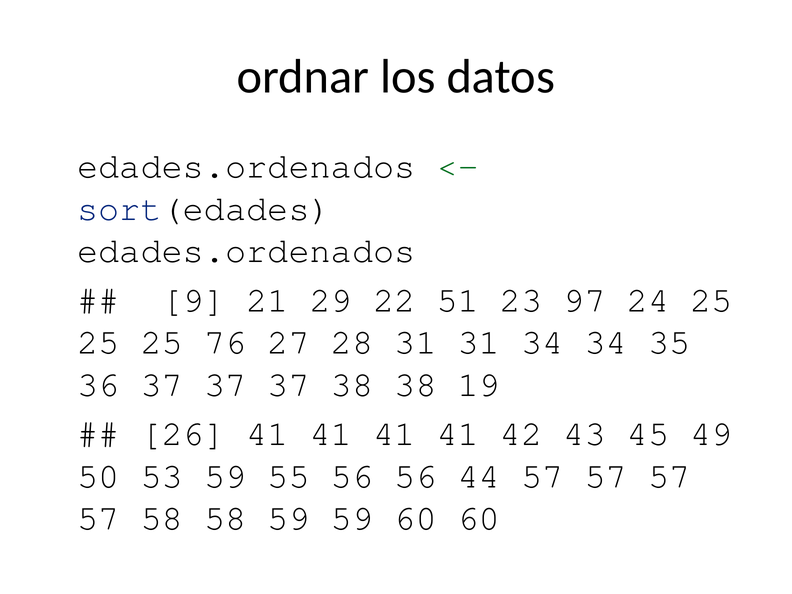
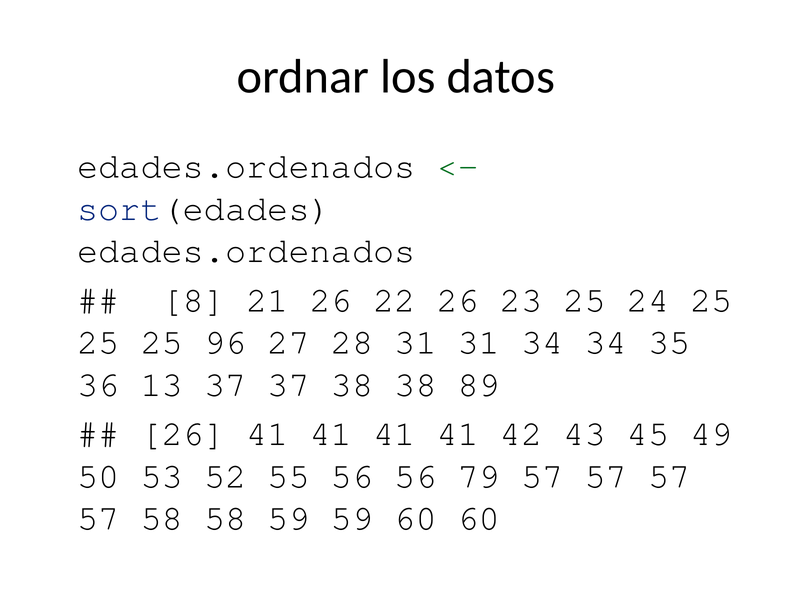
9: 9 -> 8 (193, 300)
21 29: 29 -> 26 (331, 300)
22 51: 51 -> 26 (458, 300)
23 97: 97 -> 25 (585, 300)
76: 76 -> 96 (225, 342)
36 37: 37 -> 13 (162, 384)
19: 19 -> 89 (479, 384)
53 59: 59 -> 52 (225, 476)
44: 44 -> 79 (479, 476)
